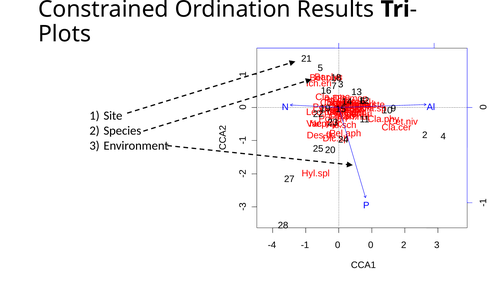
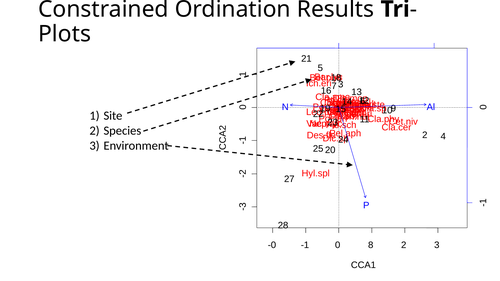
-4: -4 -> -0 (272, 245)
0 0: 0 -> 8 (371, 245)
